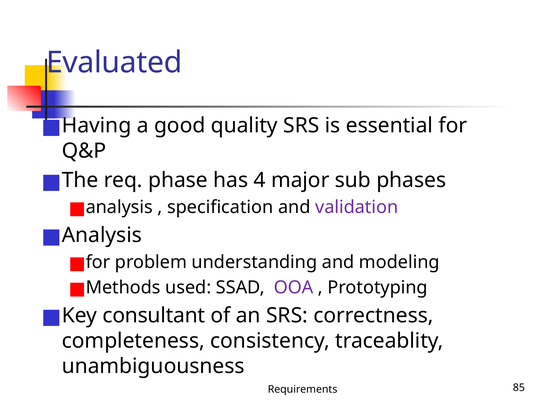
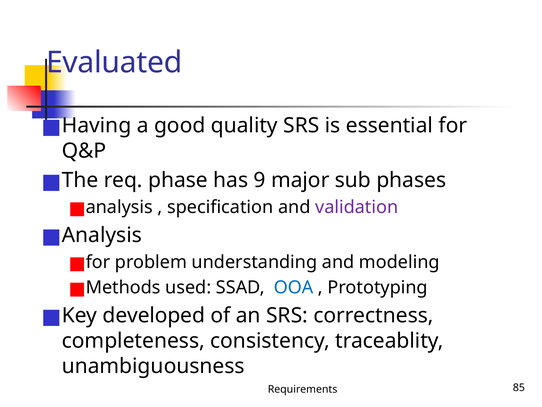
4: 4 -> 9 (260, 180)
OOA colour: purple -> blue (294, 287)
consultant: consultant -> developed (154, 315)
